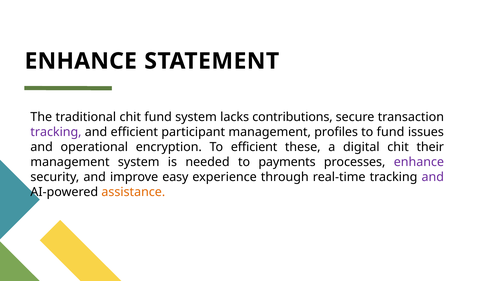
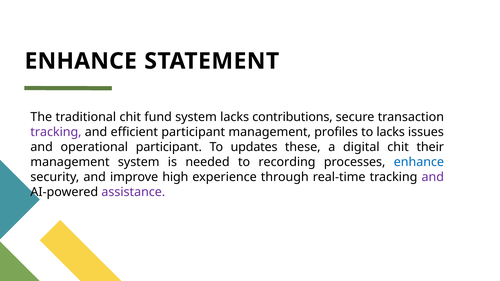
to fund: fund -> lacks (391, 132)
operational encryption: encryption -> participant (169, 147)
To efficient: efficient -> updates (254, 147)
payments: payments -> recording (287, 162)
enhance colour: purple -> blue (419, 162)
easy: easy -> high (175, 177)
assistance colour: orange -> purple (133, 192)
